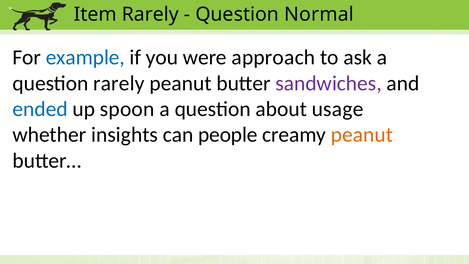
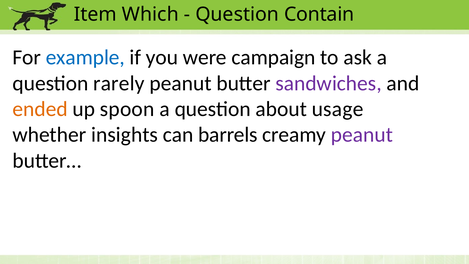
Item Rarely: Rarely -> Which (150, 15)
Normal: Normal -> Contain (319, 15)
approach: approach -> campaign (274, 57)
ended colour: blue -> orange (40, 109)
people: people -> barrels (228, 135)
peanut colour: orange -> purple (362, 135)
